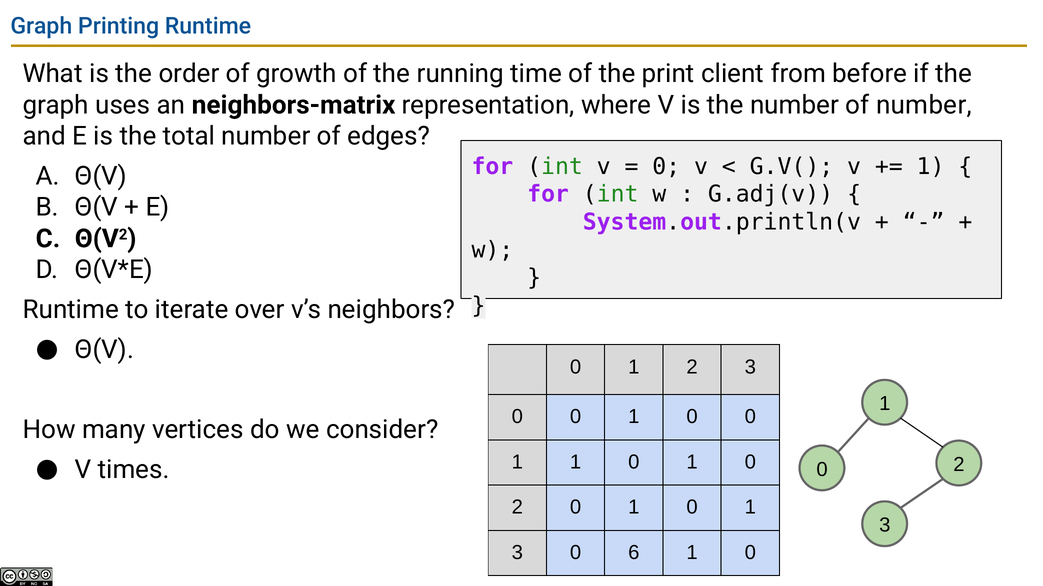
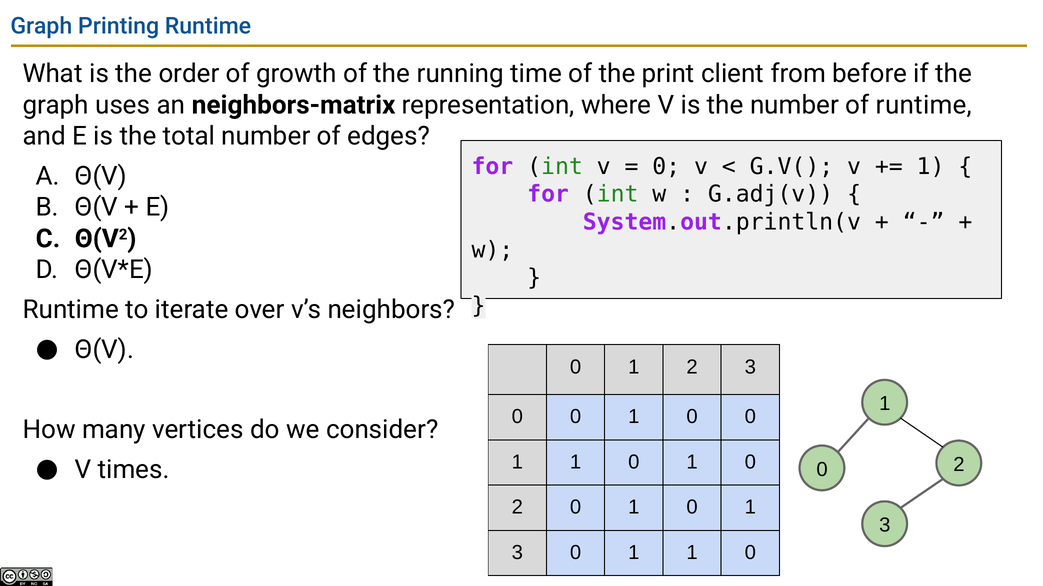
of number: number -> runtime (924, 105)
3 0 6: 6 -> 1 (634, 553)
